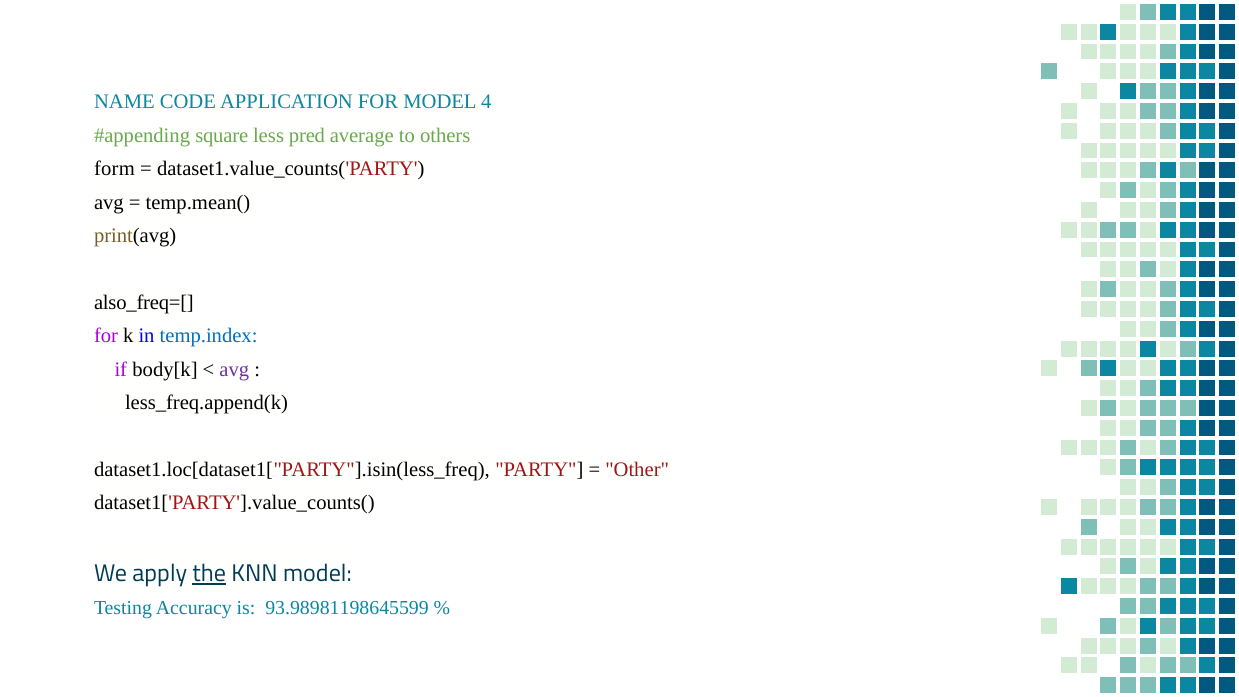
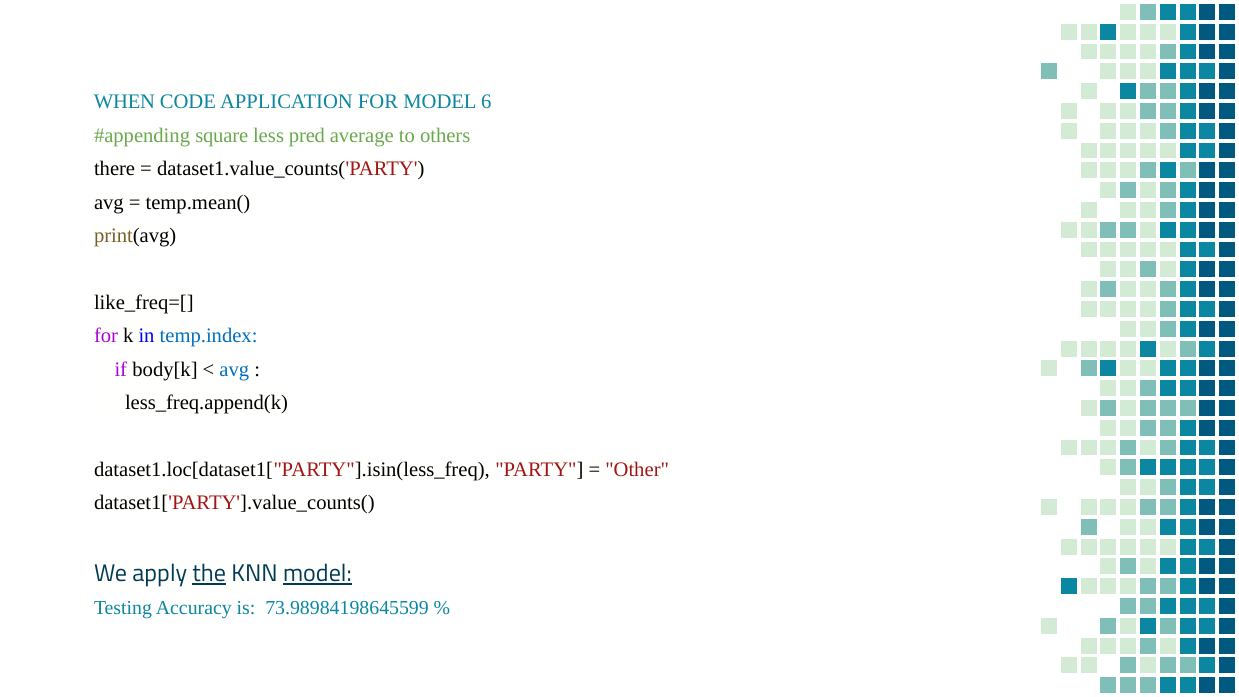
NAME: NAME -> WHEN (124, 102)
4: 4 -> 6 (486, 102)
form: form -> there (115, 169)
also_freq=[: also_freq=[ -> like_freq=[ (144, 303)
avg colour: purple -> blue (234, 369)
model underline: none -> present (317, 574)
93.98981198645599: 93.98981198645599 -> 73.98984198645599 (347, 608)
